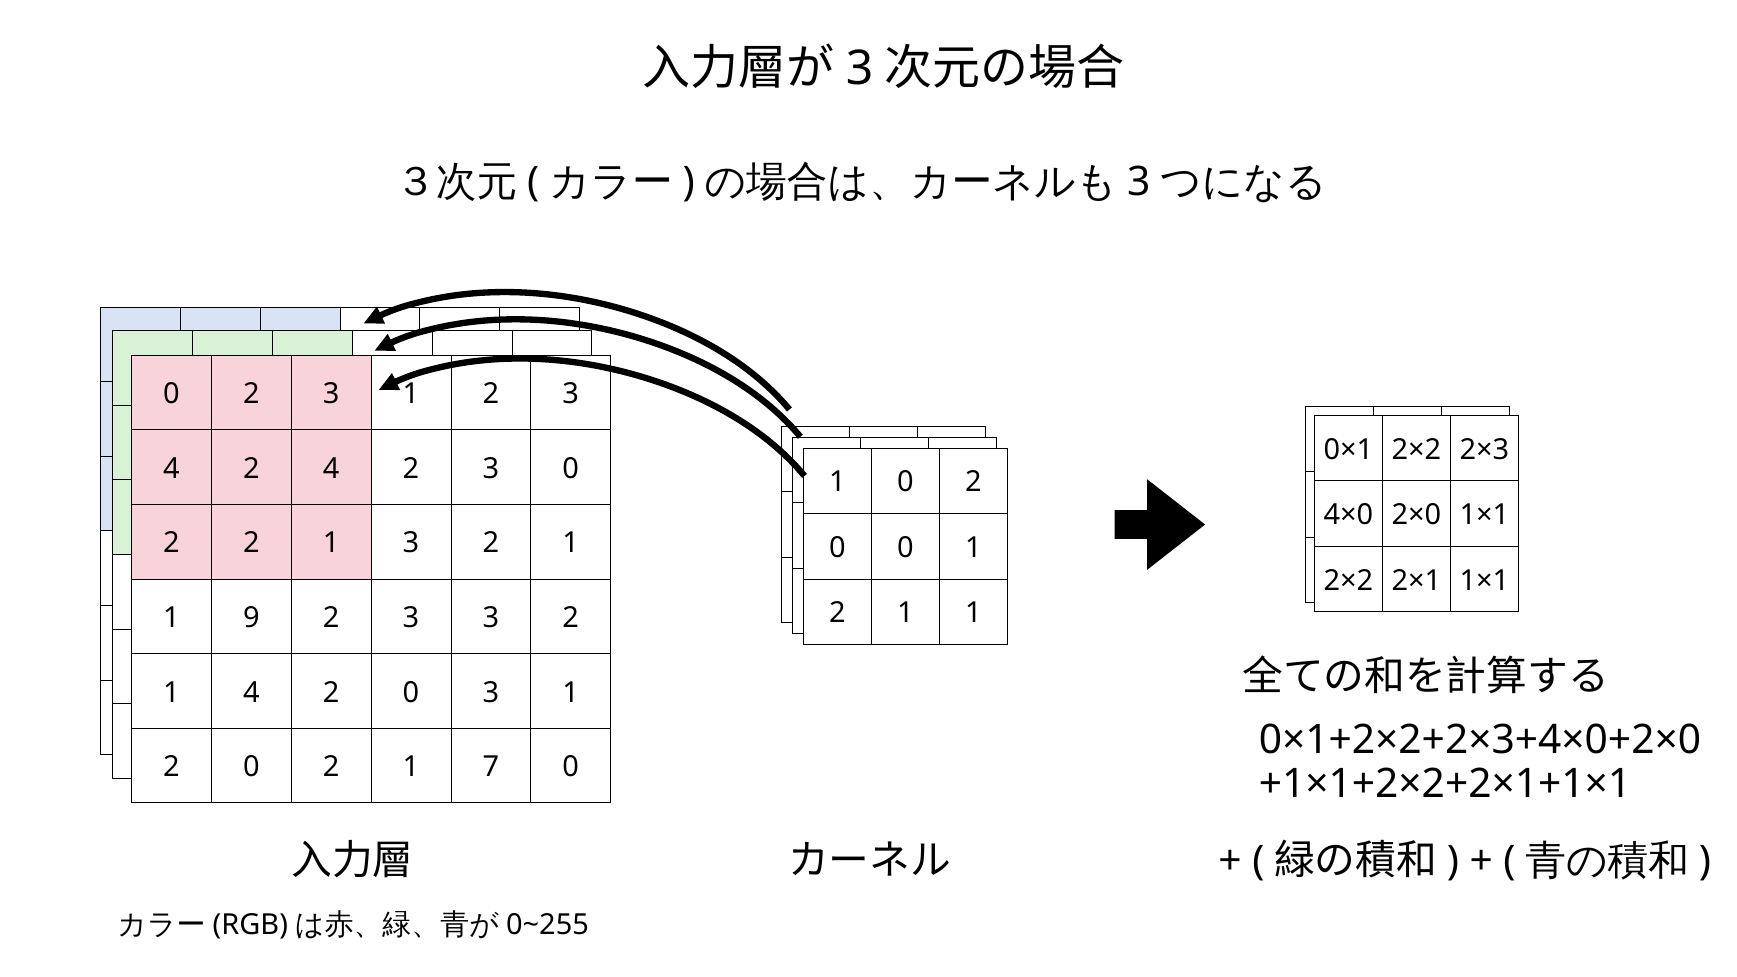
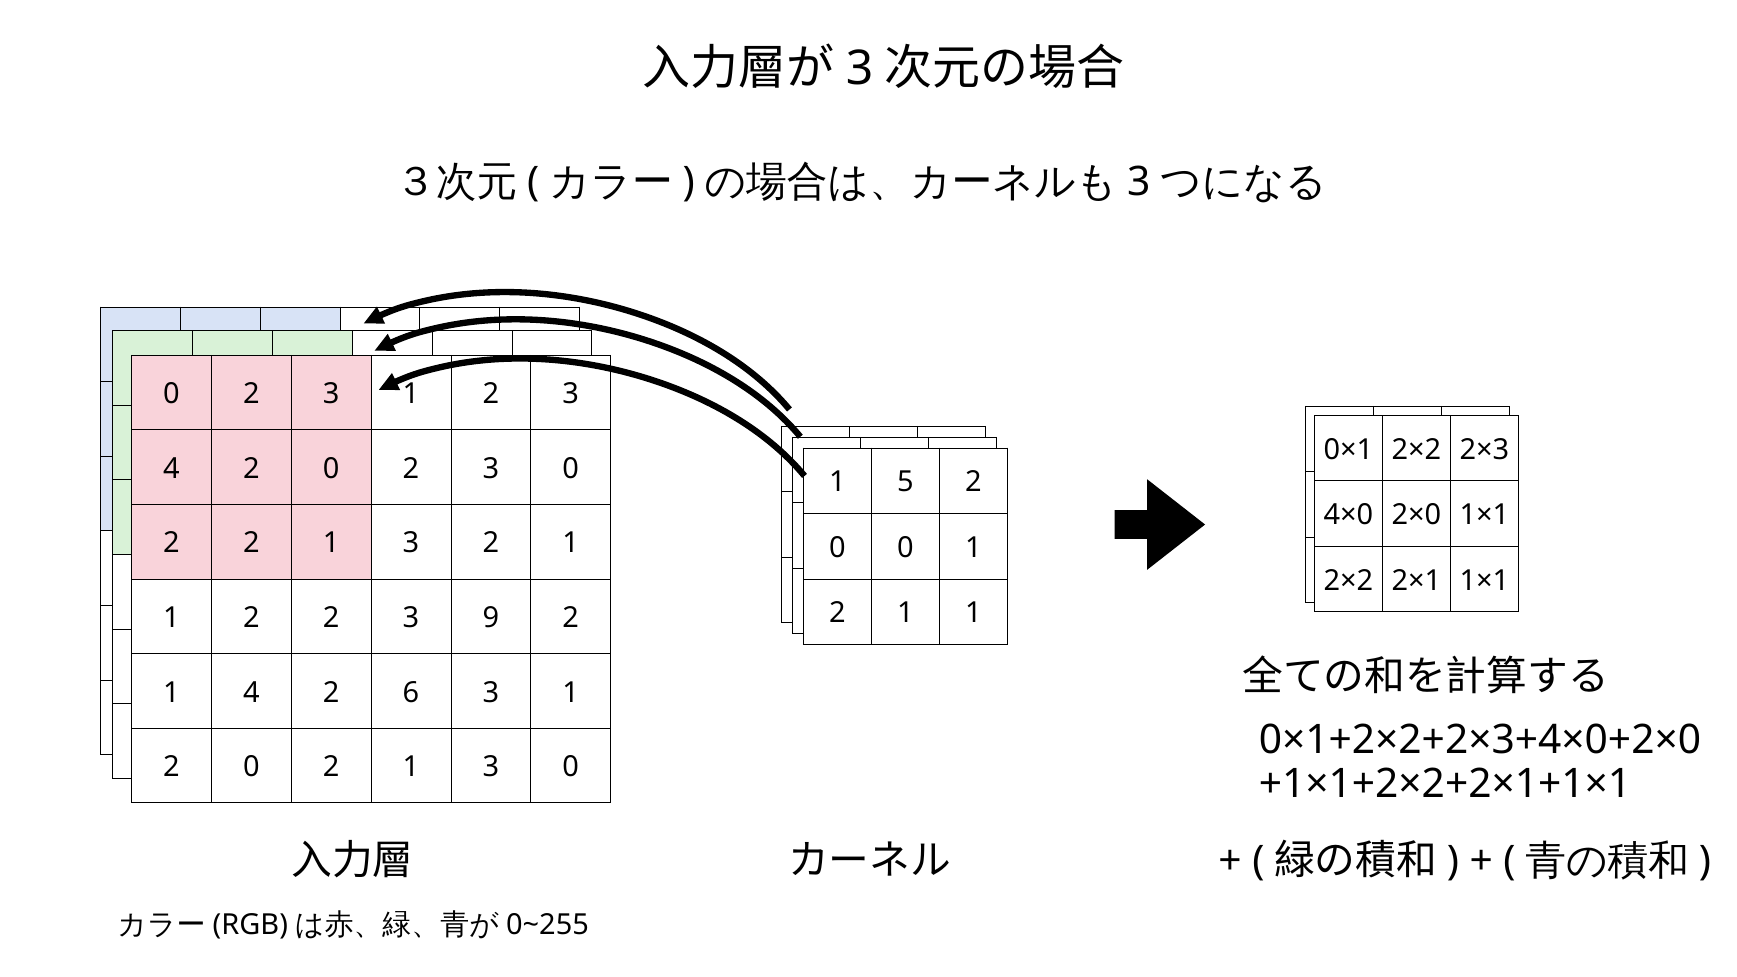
4 2 4: 4 -> 0 (331, 469)
0: 0 -> 5 (905, 482)
9: 9 -> 2 (251, 618)
3 3: 3 -> 9 (491, 618)
4 2 0: 0 -> 6 (411, 693)
0 2 1 7: 7 -> 3 (491, 767)
